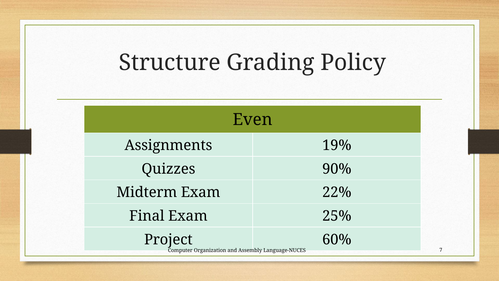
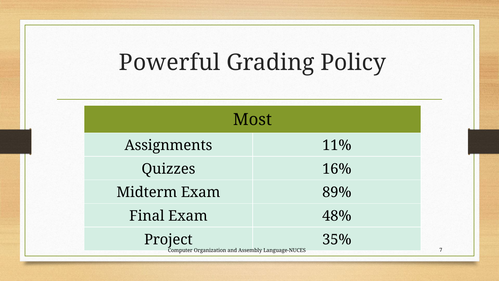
Structure: Structure -> Powerful (170, 62)
Even: Even -> Most (253, 120)
19%: 19% -> 11% (337, 145)
90%: 90% -> 16% (337, 169)
22%: 22% -> 89% (337, 192)
25%: 25% -> 48% (337, 216)
60%: 60% -> 35% (337, 239)
